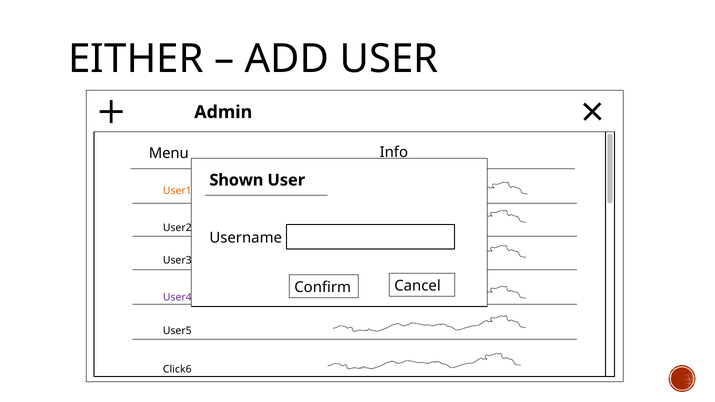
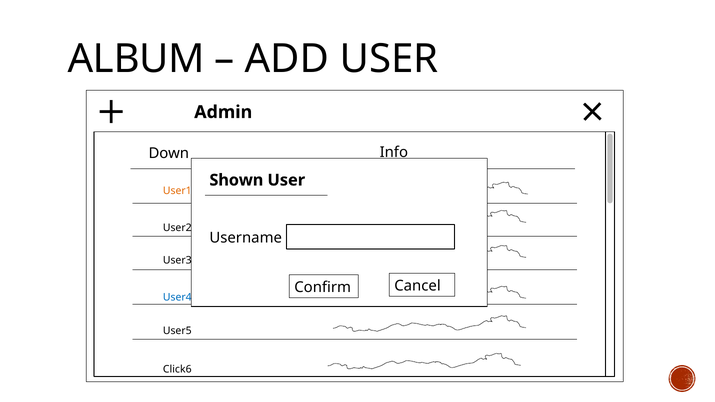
EITHER: EITHER -> ALBUM (136, 59)
Menu: Menu -> Down (169, 153)
User4 colour: purple -> blue (177, 297)
